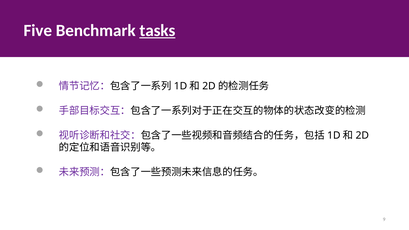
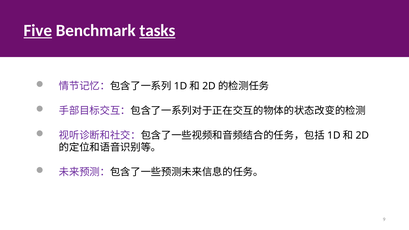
Five underline: none -> present (38, 31)
